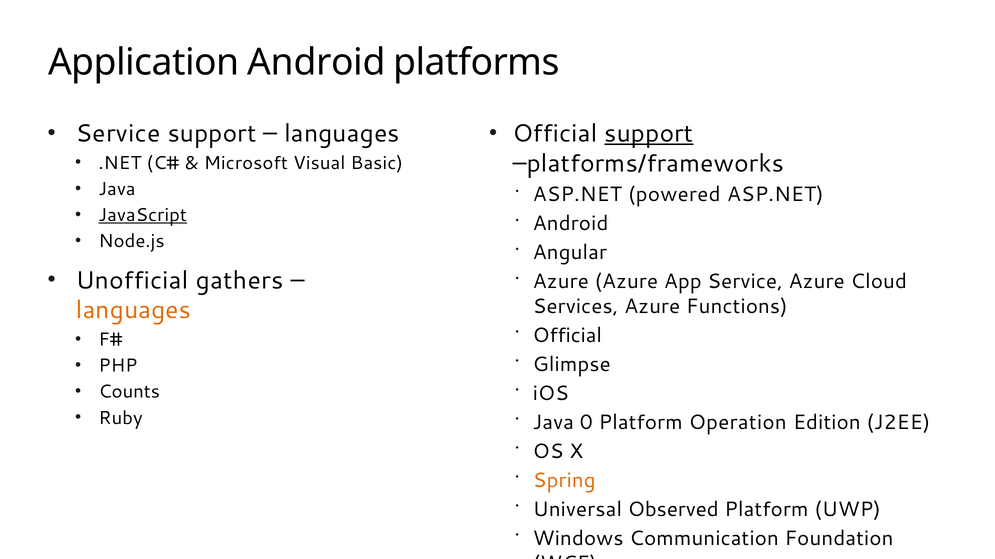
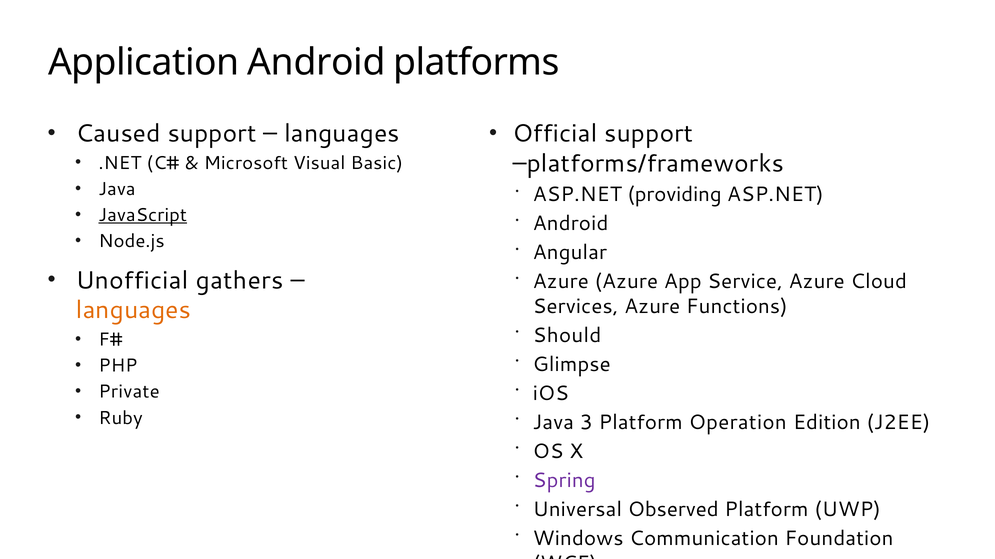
Service: Service -> Caused (118, 134)
support underline: present -> none (649, 134)
powered: powered -> providing (675, 195)
Official: Official -> Should (567, 336)
Counts: Counts -> Private (129, 392)
0: 0 -> 3 (586, 423)
Spring colour: orange -> purple (564, 481)
